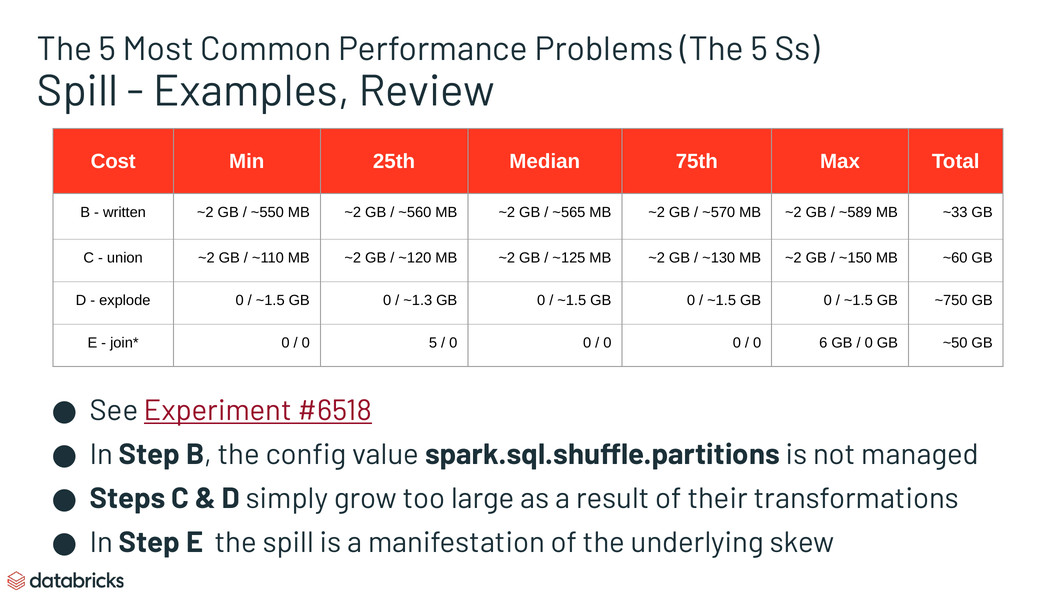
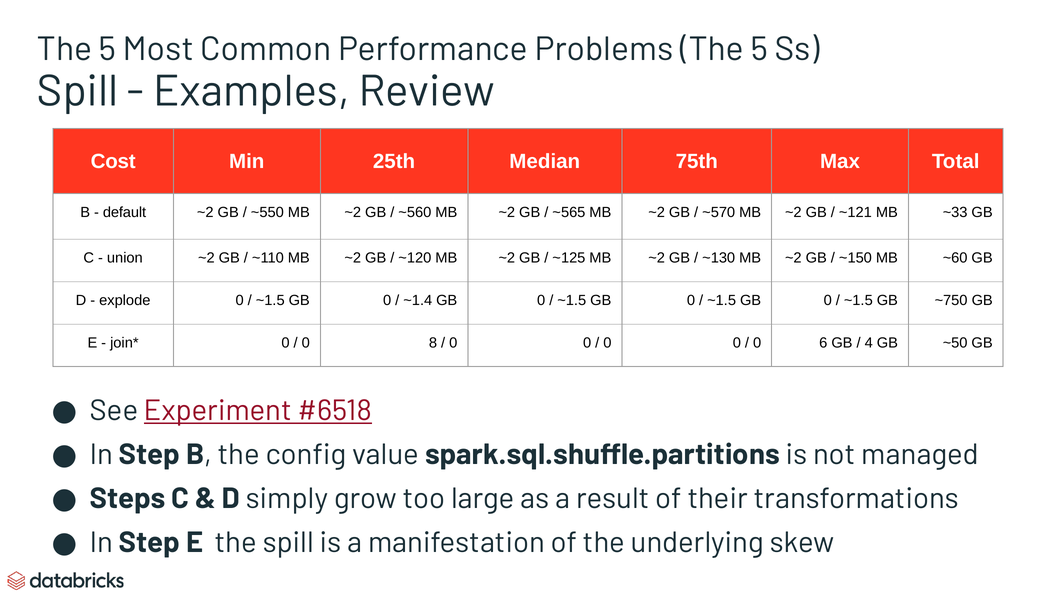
written: written -> default (125, 212)
~589: ~589 -> ~121 (855, 212)
~1.3: ~1.3 -> ~1.4 (418, 301)
0 5: 5 -> 8 (433, 343)
0: 0 -> 4 (869, 343)
